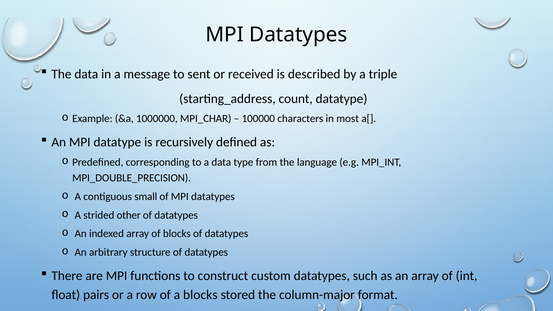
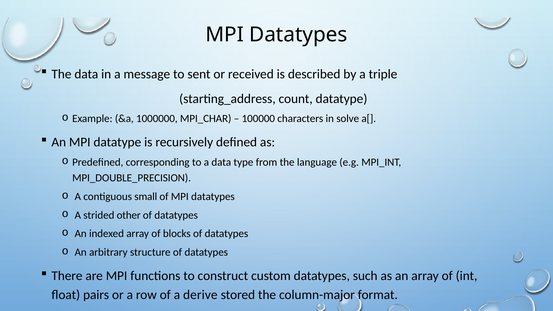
most: most -> solve (348, 119)
a blocks: blocks -> derive (200, 295)
